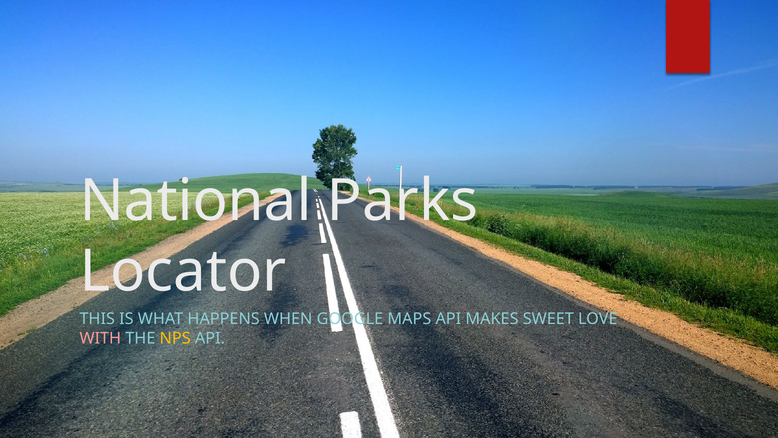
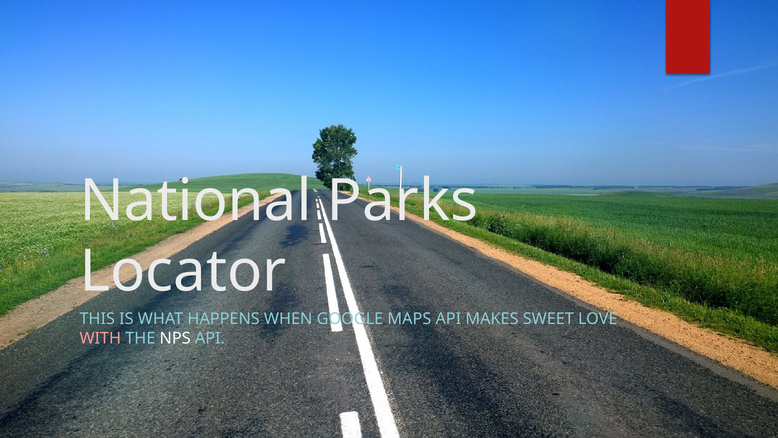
NPS colour: yellow -> white (175, 338)
